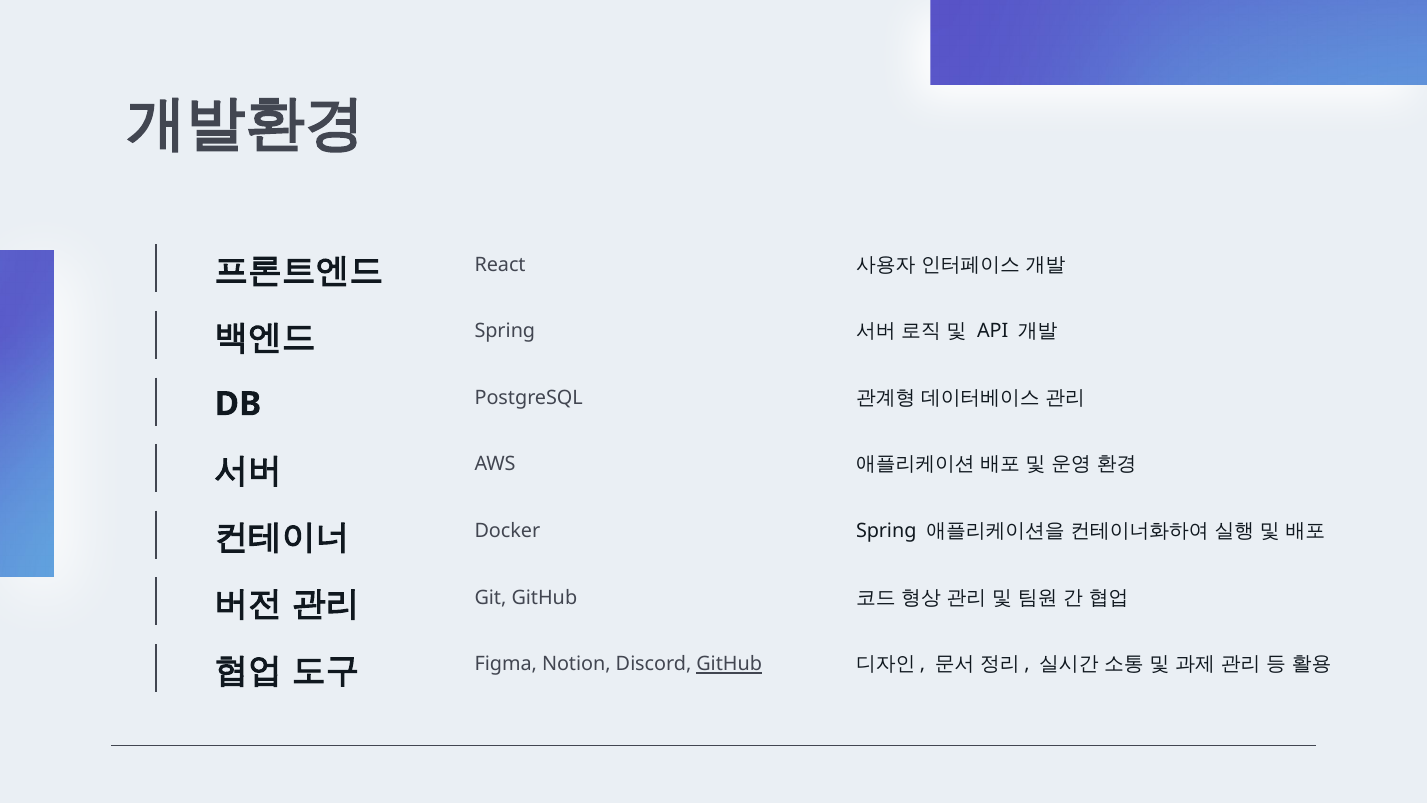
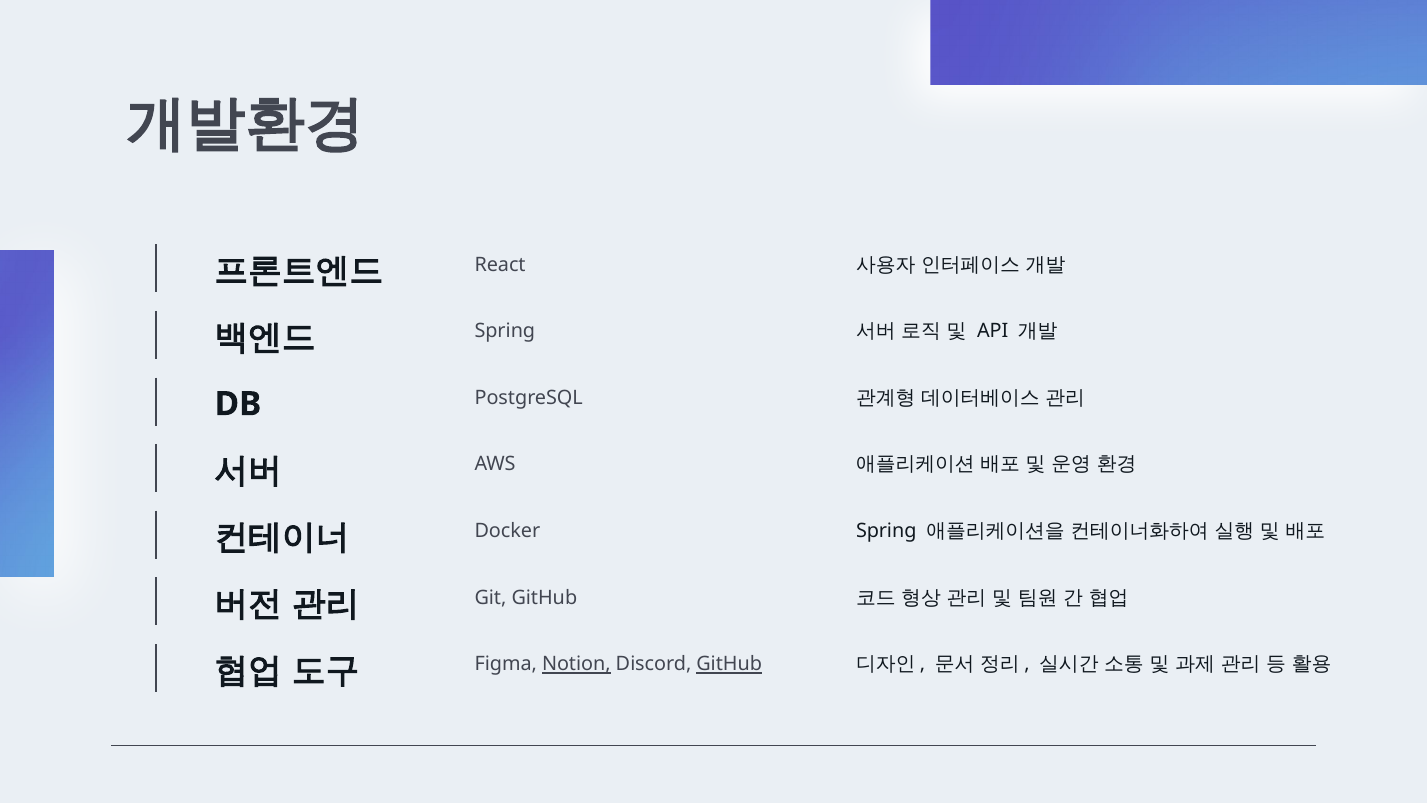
Notion underline: none -> present (576, 664)
